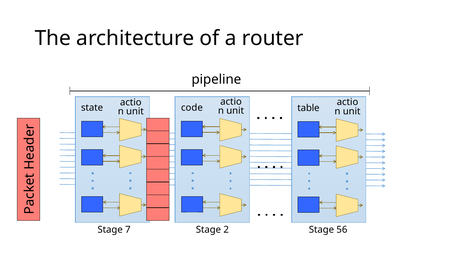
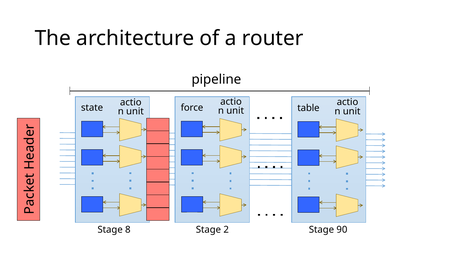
code: code -> force (192, 108)
7: 7 -> 8 (128, 230)
56: 56 -> 90 (342, 230)
